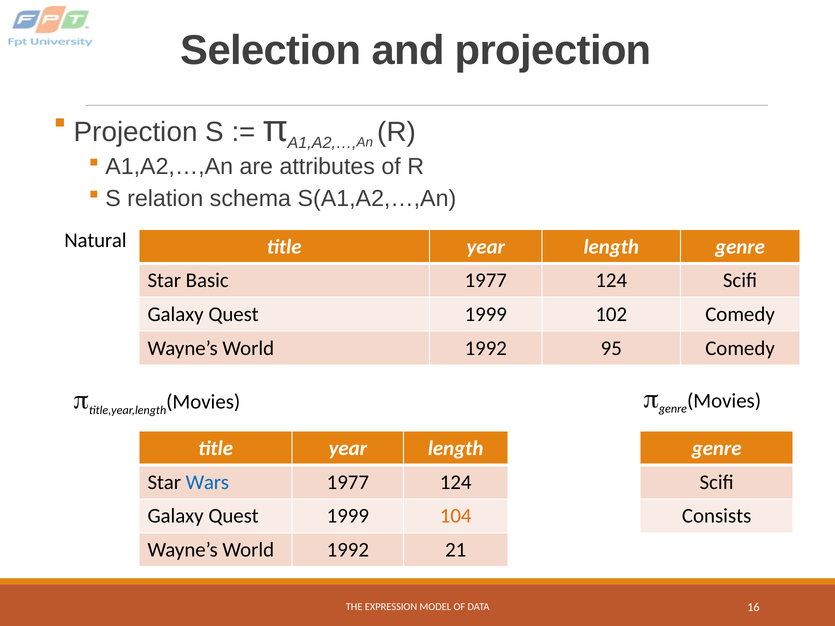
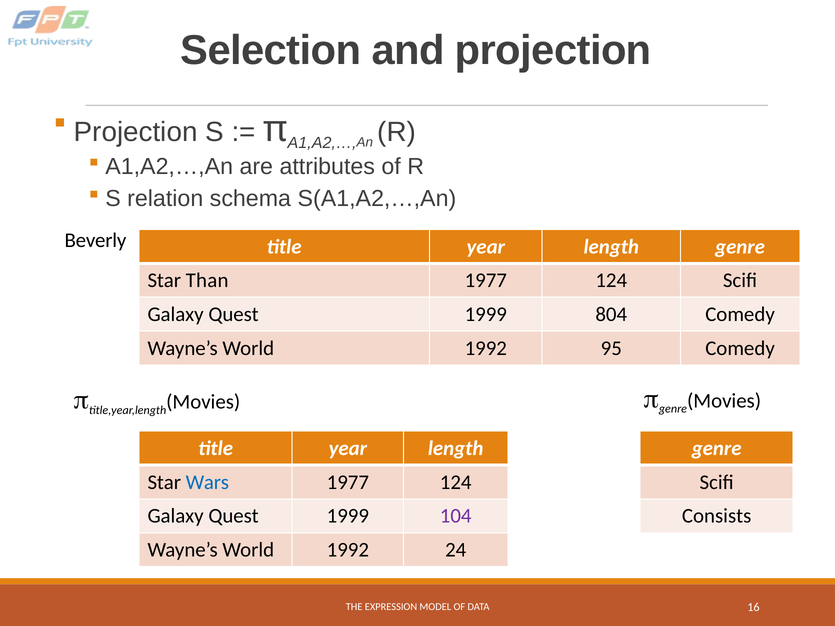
Natural: Natural -> Beverly (95, 241)
Basic: Basic -> Than (207, 281)
102: 102 -> 804 (611, 315)
104 colour: orange -> purple (456, 516)
21: 21 -> 24 (456, 550)
